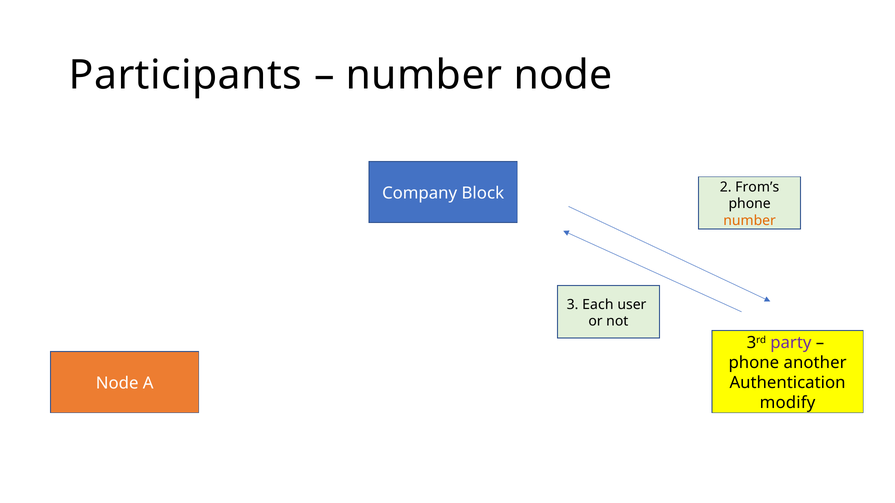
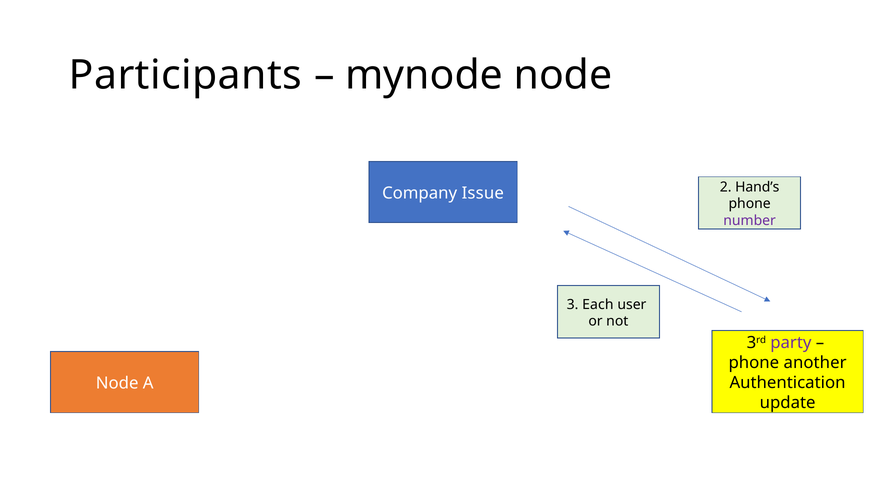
number: number -> mynode (424, 75)
From’s: From’s -> Hand’s (757, 187)
Block: Block -> Issue (483, 193)
number colour: orange -> purple (750, 221)
modify: modify -> update (788, 403)
